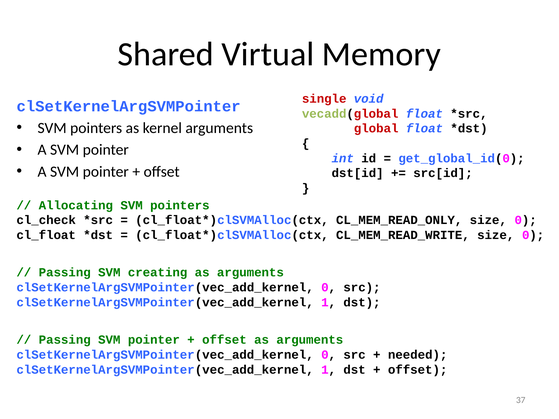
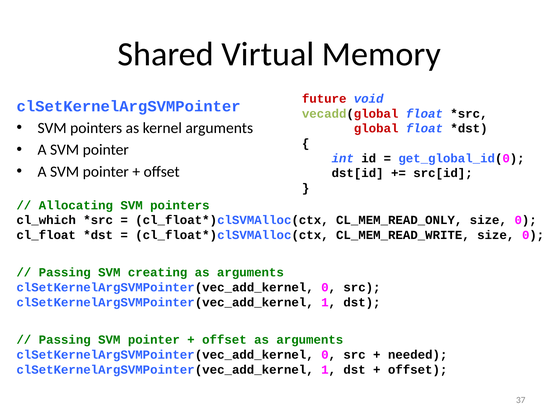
single: single -> future (324, 99)
cl_check: cl_check -> cl_which (46, 220)
